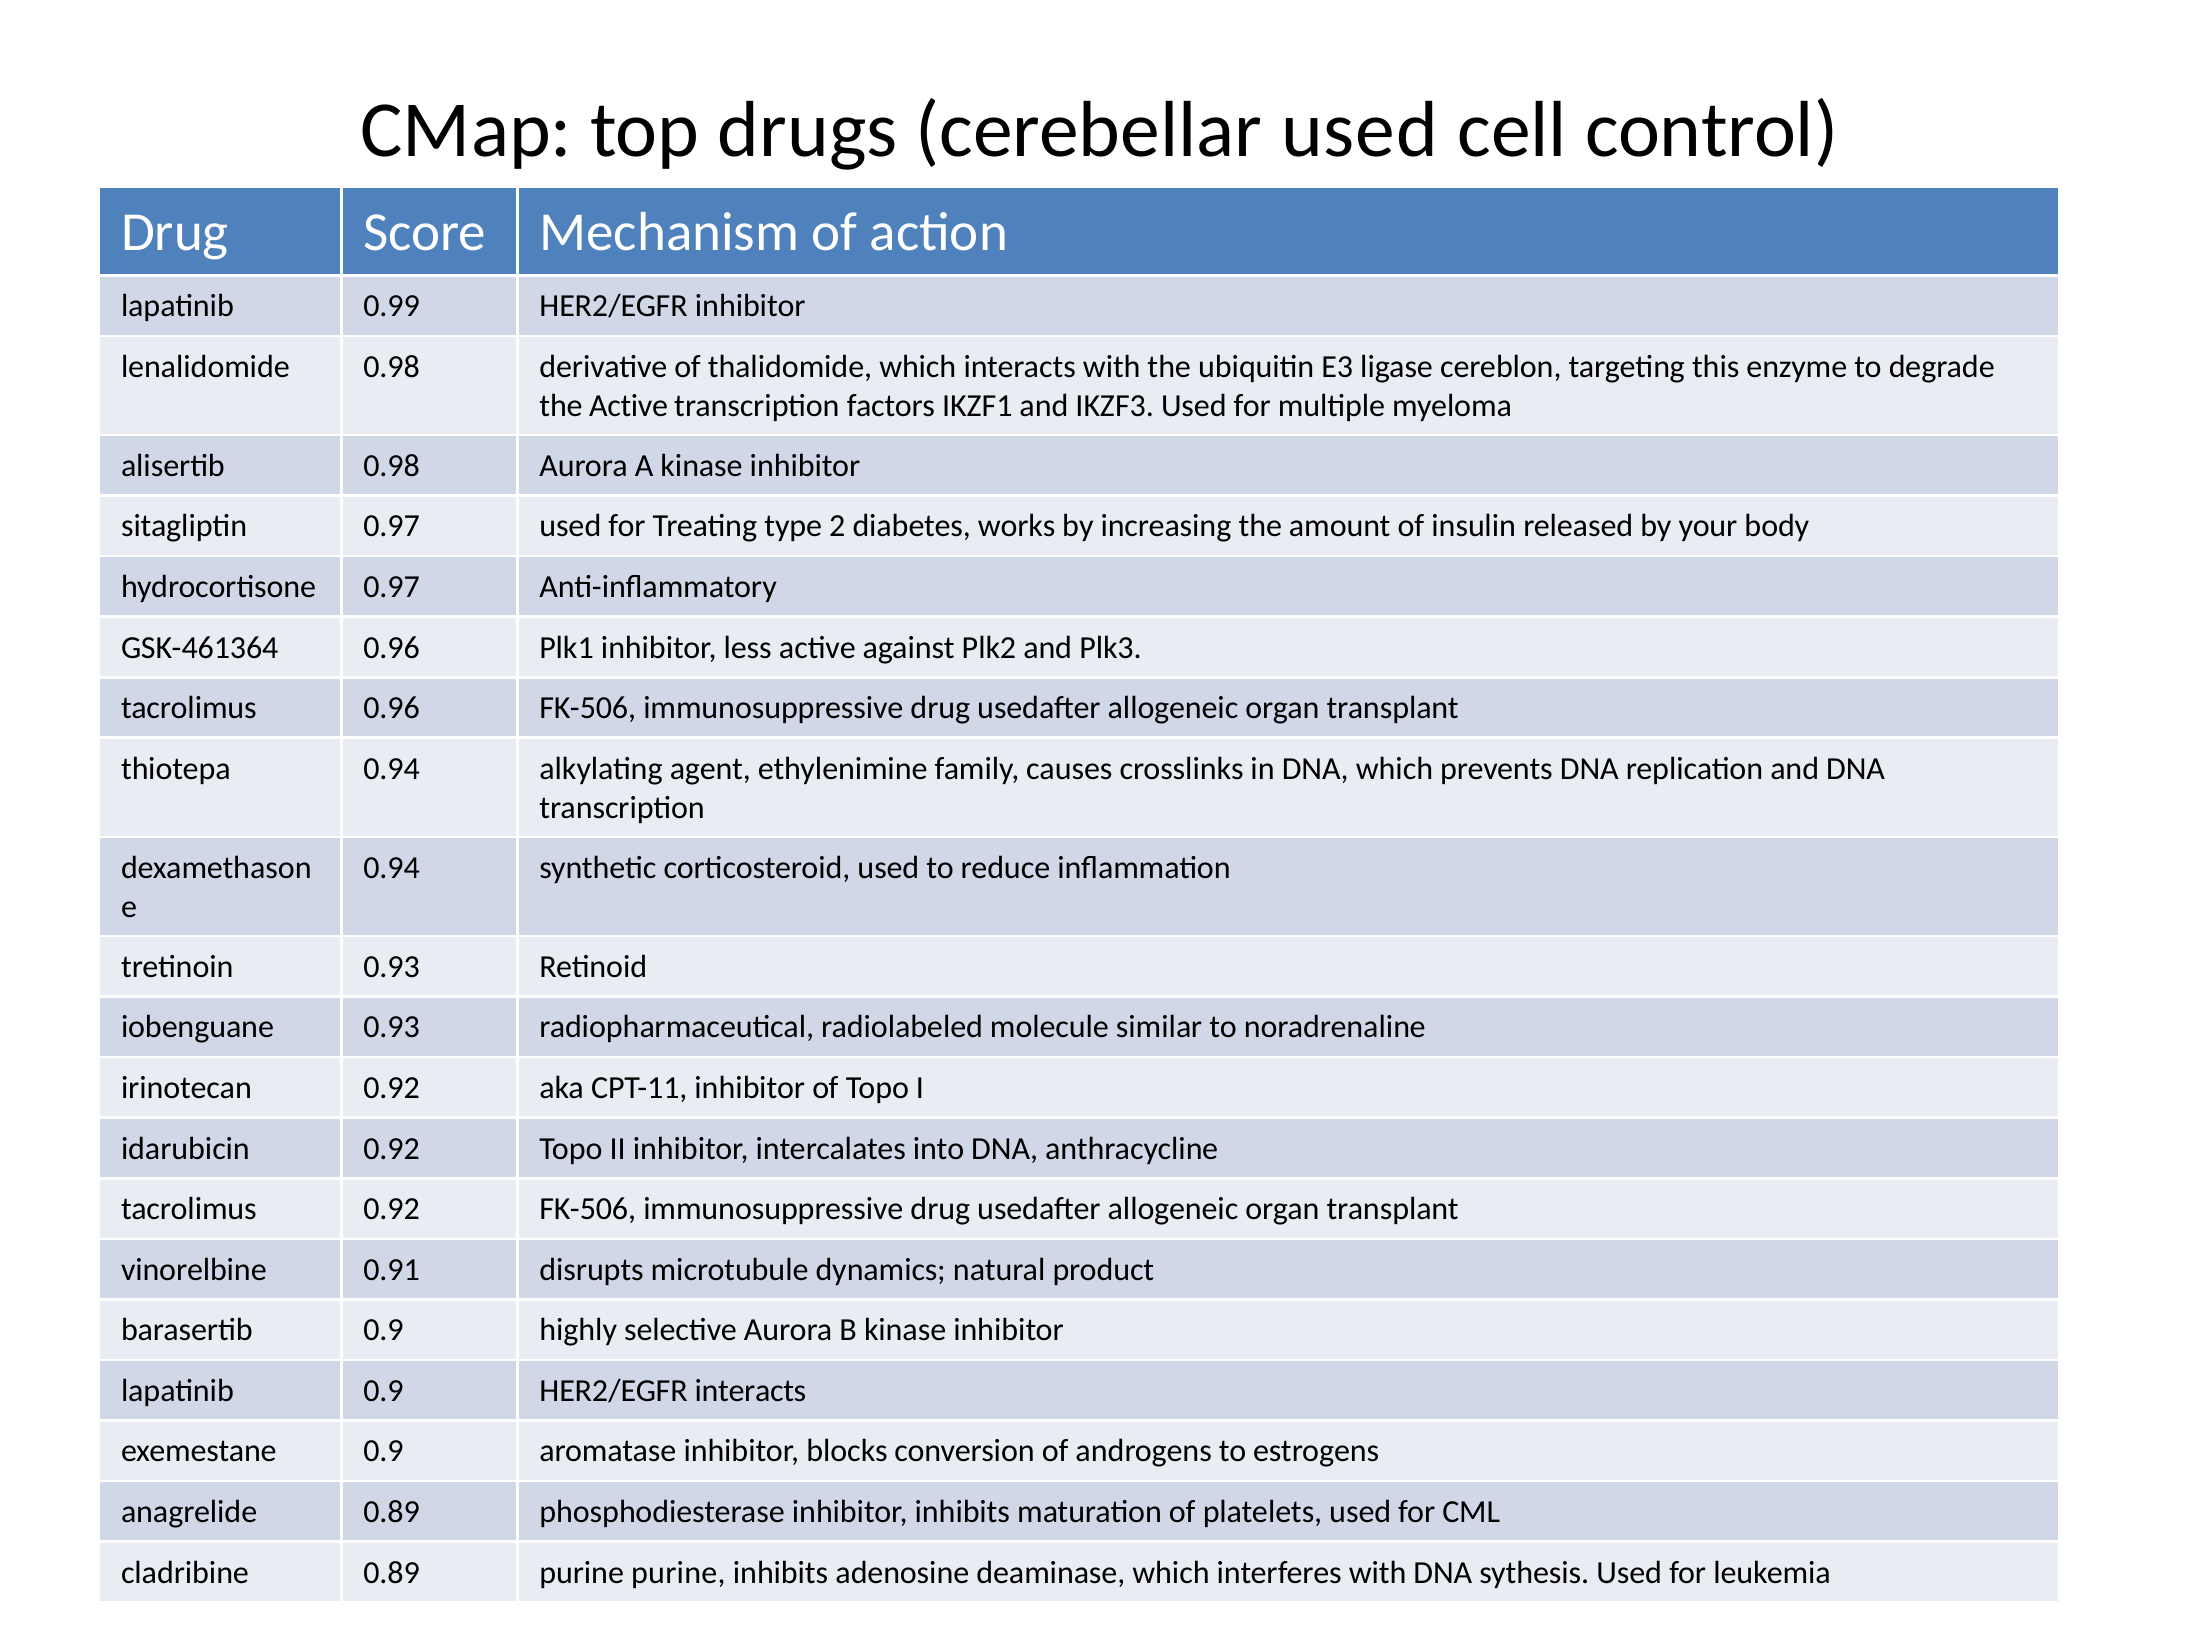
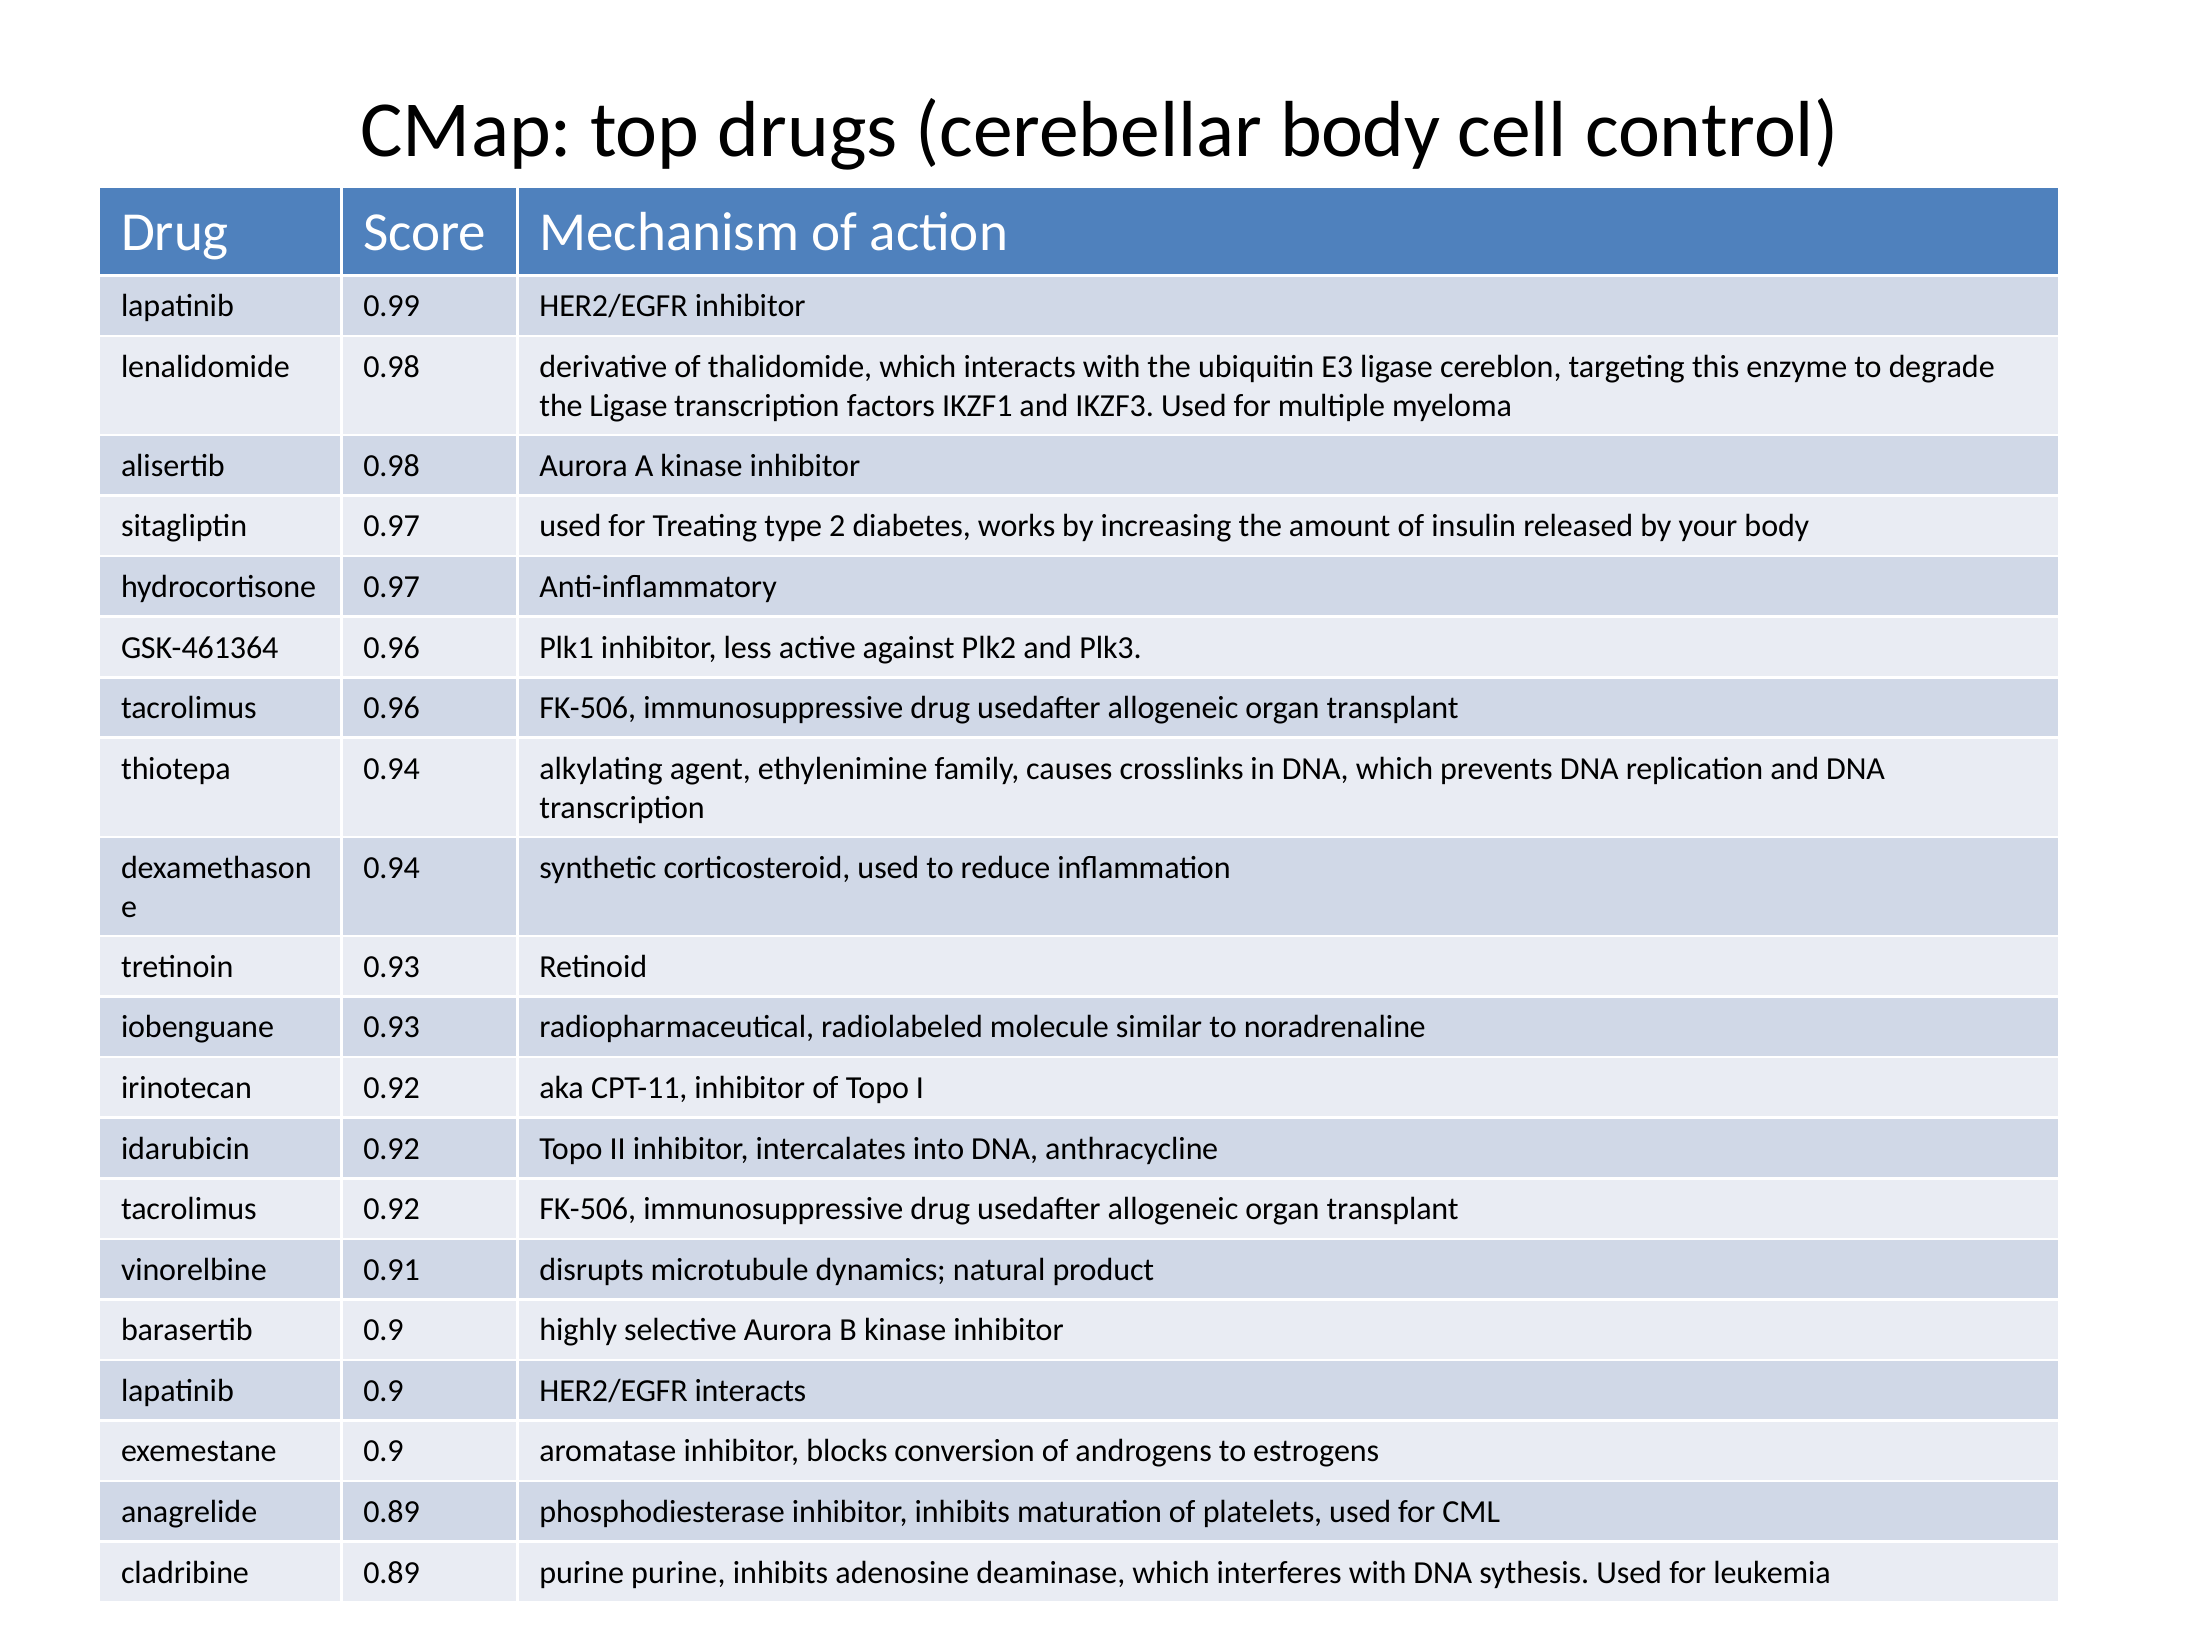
cerebellar used: used -> body (1360, 130)
the Active: Active -> Ligase (629, 406)
